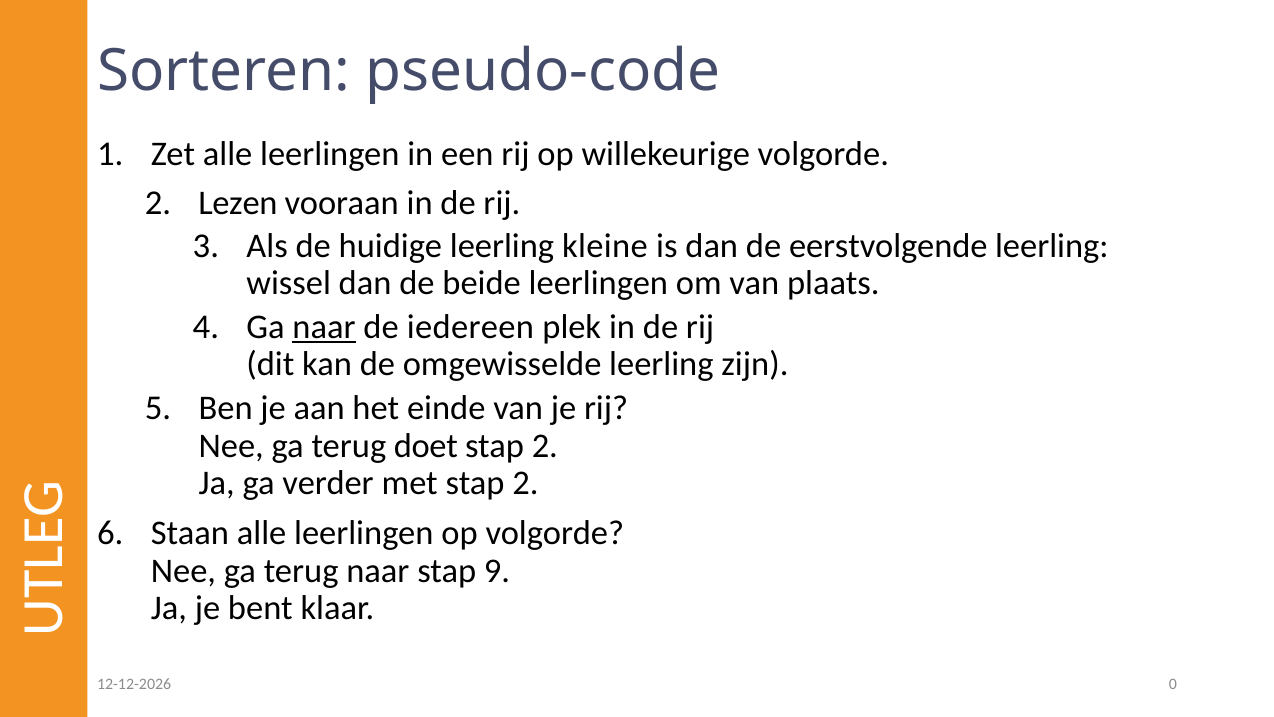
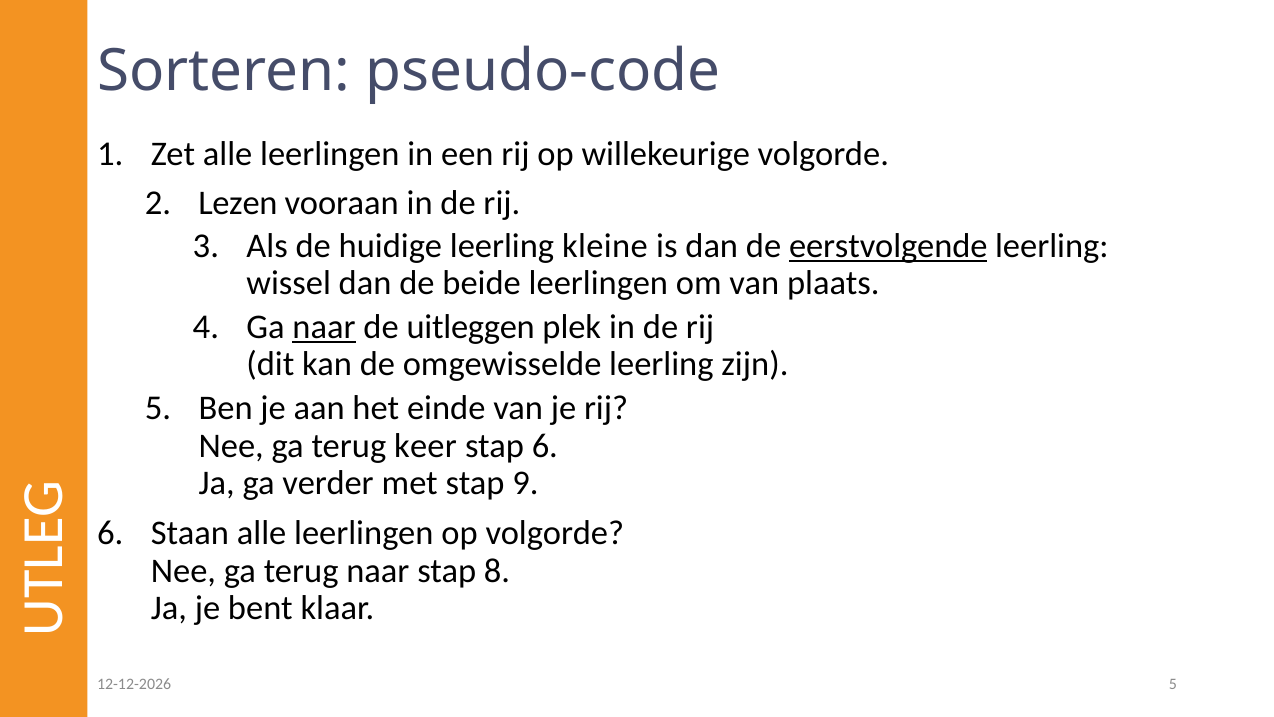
eerstvolgende underline: none -> present (888, 246)
iedereen: iedereen -> uitleggen (471, 327)
doet: doet -> keer (425, 445)
2: 2 -> 6 (545, 445)
met stap 2: 2 -> 9 (526, 483)
9: 9 -> 8 (497, 570)
0: 0 -> 5 (1173, 684)
